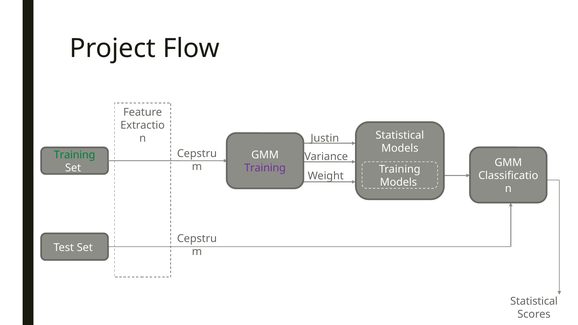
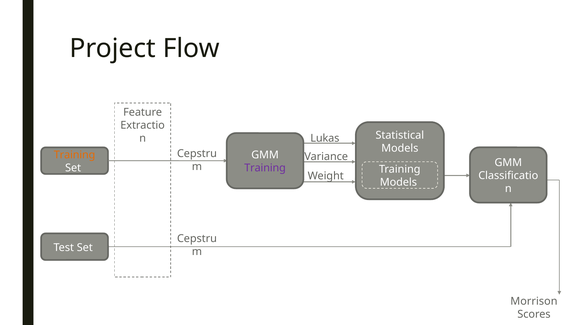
Justin: Justin -> Lukas (325, 138)
Training colour: green -> orange (75, 155)
Statistical: Statistical -> Morrison (534, 301)
